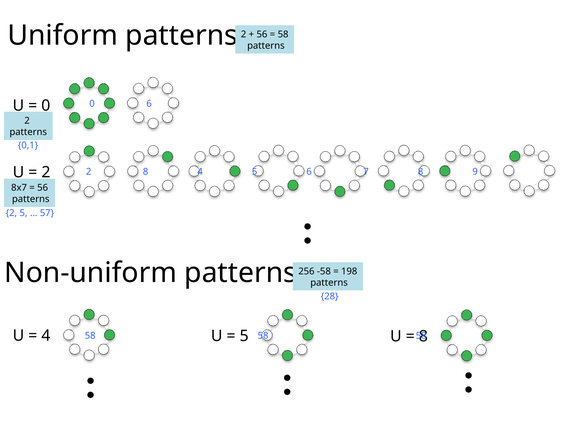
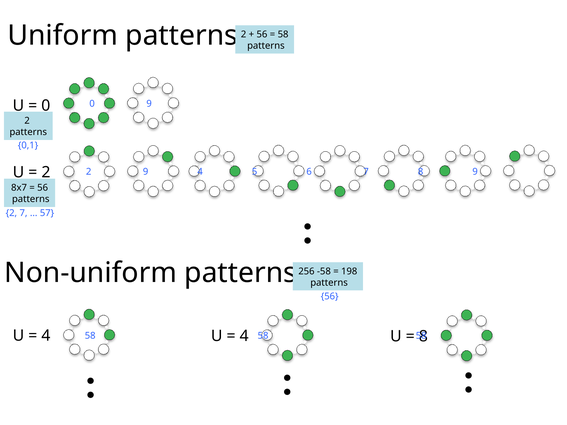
0 6: 6 -> 9 (149, 104)
2 8: 8 -> 9 (146, 172)
2 5: 5 -> 7 (24, 213)
28: 28 -> 56 (330, 297)
5: 5 -> 4 (244, 336)
